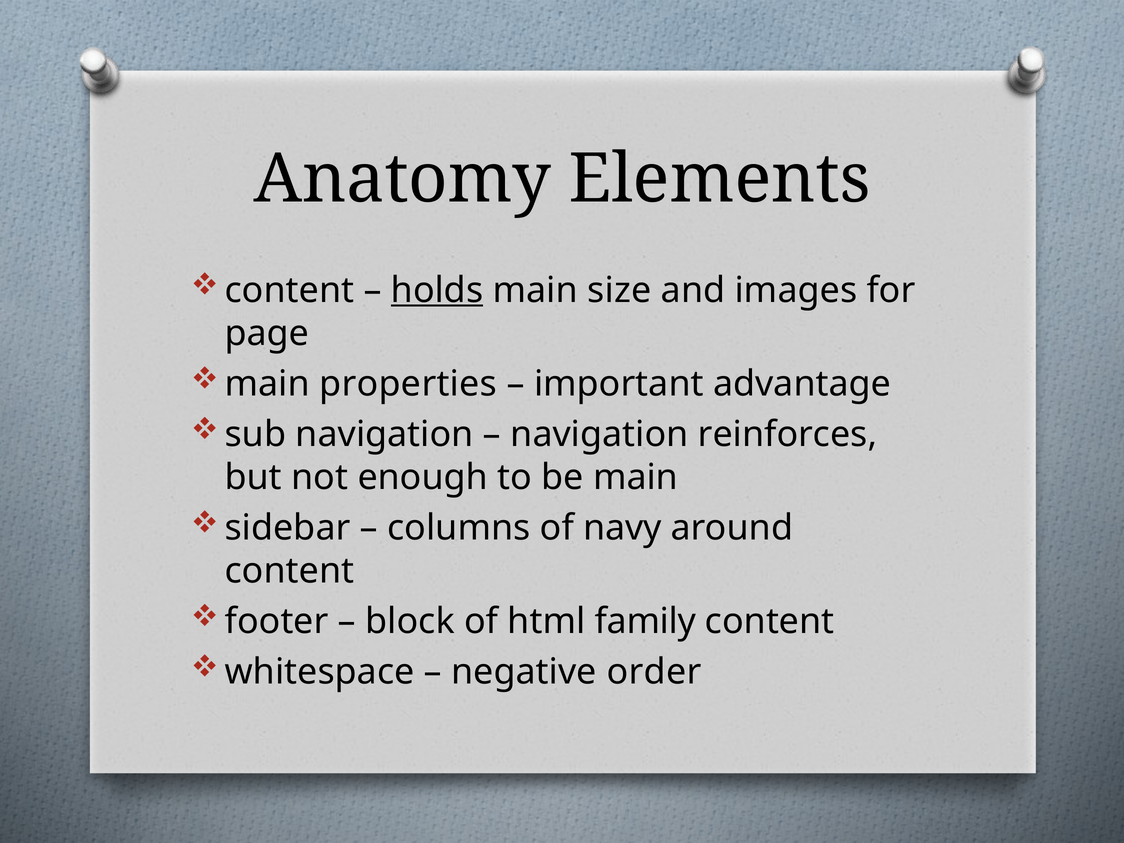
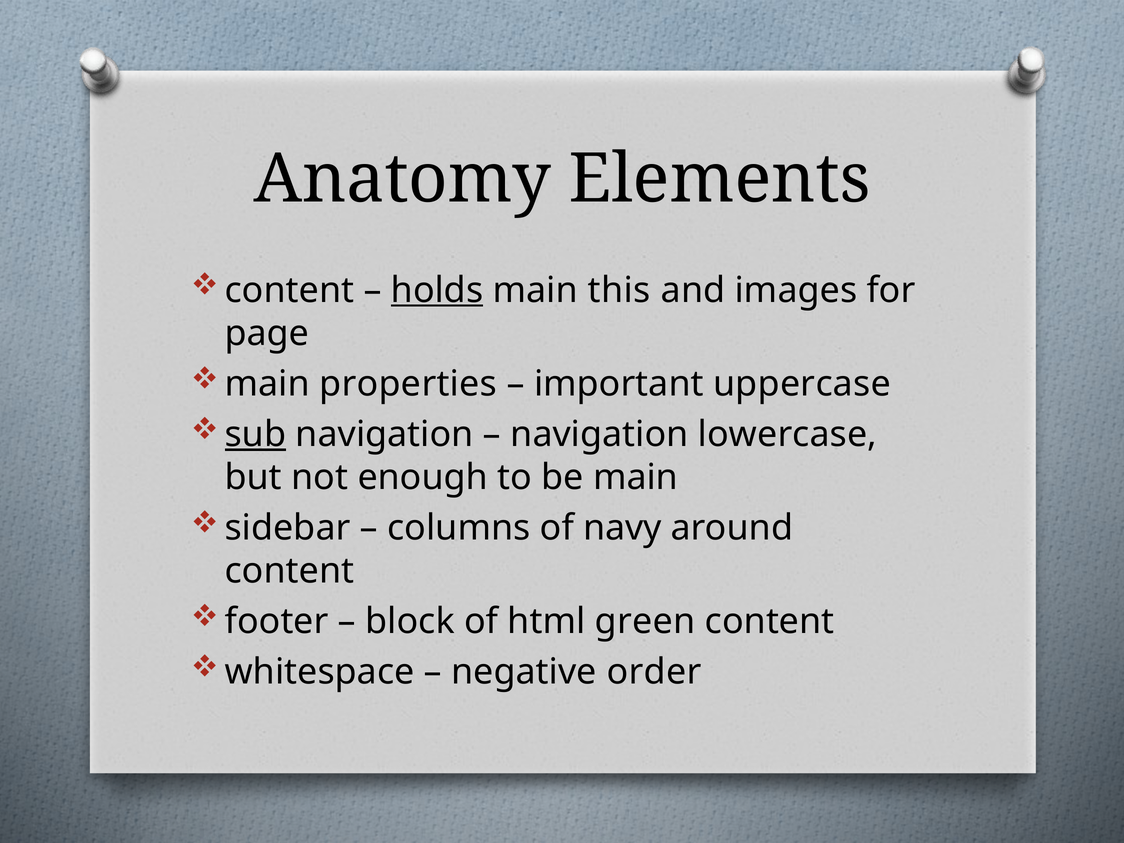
size: size -> this (619, 290)
advantage: advantage -> uppercase (802, 384)
sub underline: none -> present (255, 434)
reinforces: reinforces -> lowercase (787, 434)
family: family -> green (645, 621)
